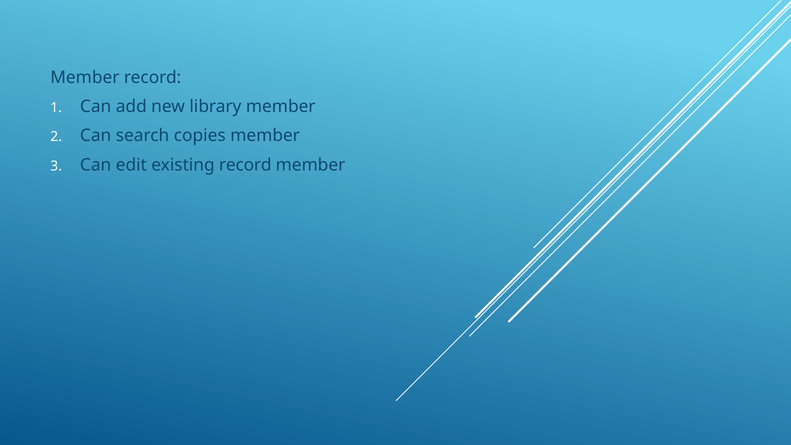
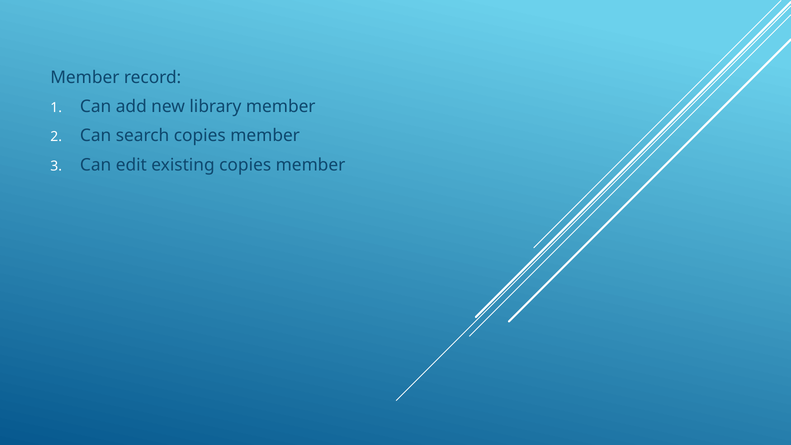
existing record: record -> copies (245, 165)
